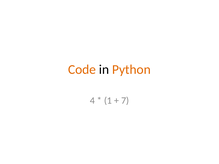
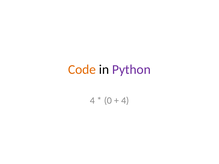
Python colour: orange -> purple (131, 70)
1: 1 -> 0 (108, 101)
7: 7 -> 4 (125, 101)
